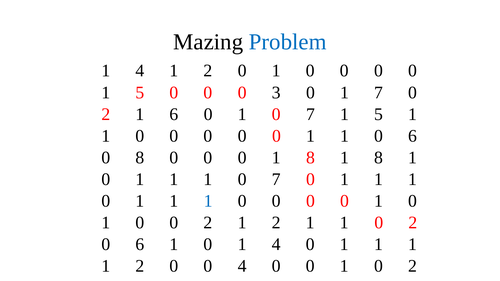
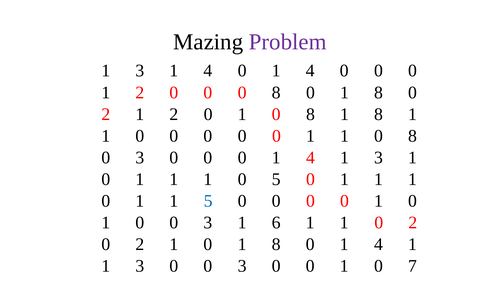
Problem colour: blue -> purple (288, 42)
4: 4 -> 3 (140, 71)
2: 2 -> 4 (208, 71)
0: 0 -> 4 (310, 71)
5: 5 -> 2 (140, 93)
0 0 3: 3 -> 8 (276, 93)
7: 7 -> 8 (379, 93)
2 1 6: 6 -> 2 (174, 114)
0 1 0 7: 7 -> 8 (310, 114)
5: 5 -> 8 (379, 114)
1 1 0 6: 6 -> 8 (413, 136)
8: 8 -> 3 (140, 158)
0 0 1 8: 8 -> 4 (311, 158)
8: 8 -> 3 (379, 158)
1 1 0 7: 7 -> 5 (276, 179)
1: 1 -> 5 (208, 201)
1 0 0 2: 2 -> 3 (208, 223)
2: 2 -> 6 (276, 223)
6: 6 -> 2 (140, 245)
1 0 1 4: 4 -> 8 (276, 245)
1: 1 -> 4 (378, 245)
2: 2 -> 3 (140, 266)
4: 4 -> 3 (242, 266)
0 1 0 2: 2 -> 7 (412, 266)
